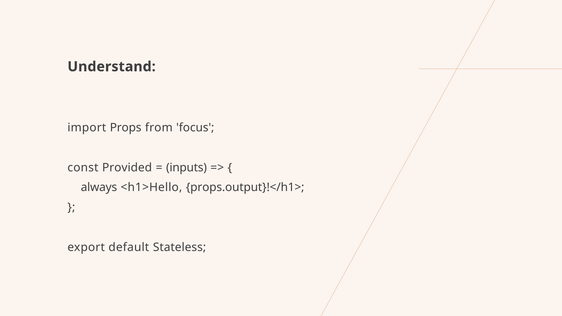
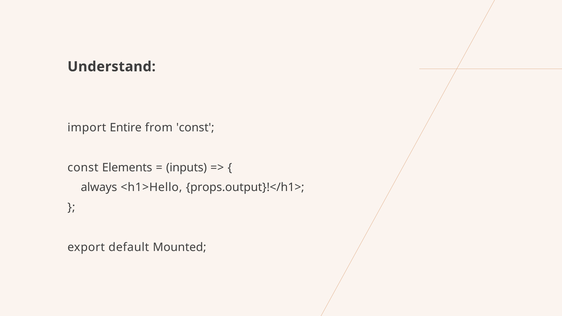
Props: Props -> Entire (126, 128)
from focus: focus -> const (195, 128)
Provided: Provided -> Elements (127, 168)
Stateless: Stateless -> Mounted (180, 247)
